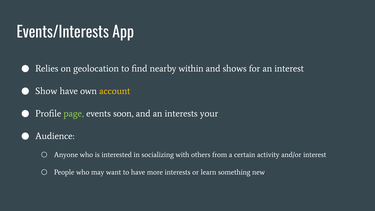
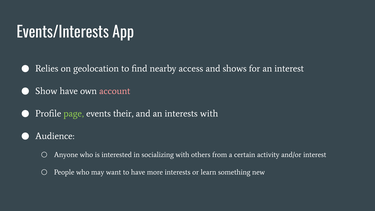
within: within -> access (191, 69)
account colour: yellow -> pink (115, 91)
soon: soon -> their (123, 114)
interests your: your -> with (209, 114)
